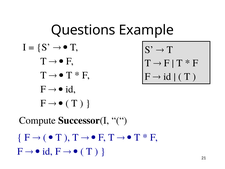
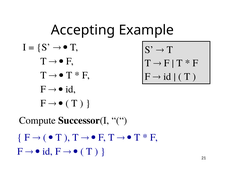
Questions: Questions -> Accepting (83, 30)
